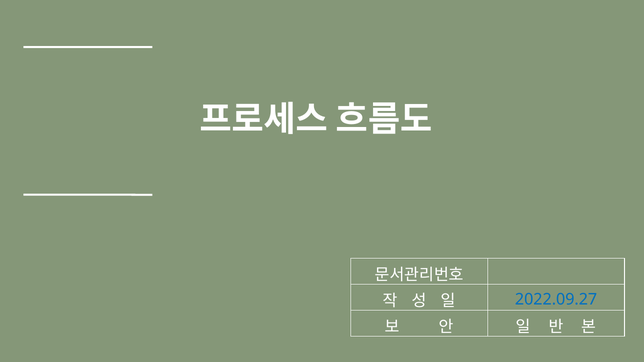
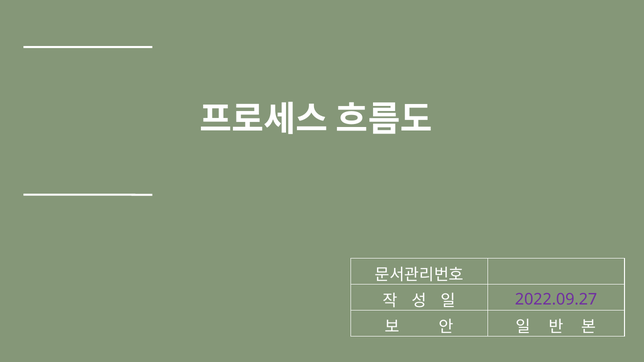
2022.09.27 colour: blue -> purple (556, 299)
